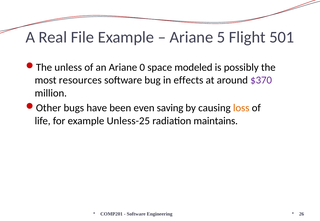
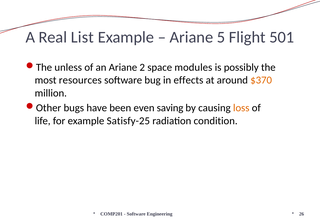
File: File -> List (82, 37)
0: 0 -> 2 (142, 68)
modeled: modeled -> modules (193, 68)
$370 colour: purple -> orange (261, 80)
Unless-25: Unless-25 -> Satisfy-25 (128, 121)
maintains: maintains -> condition (216, 121)
